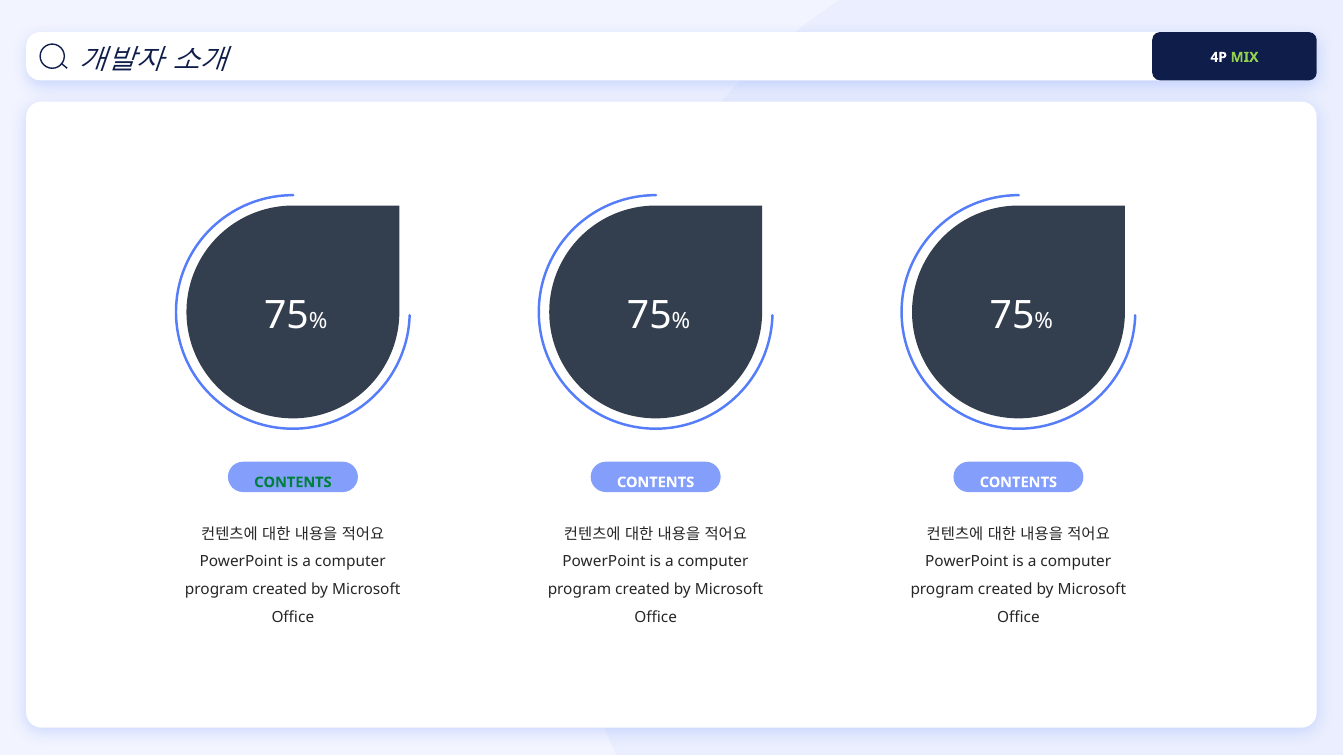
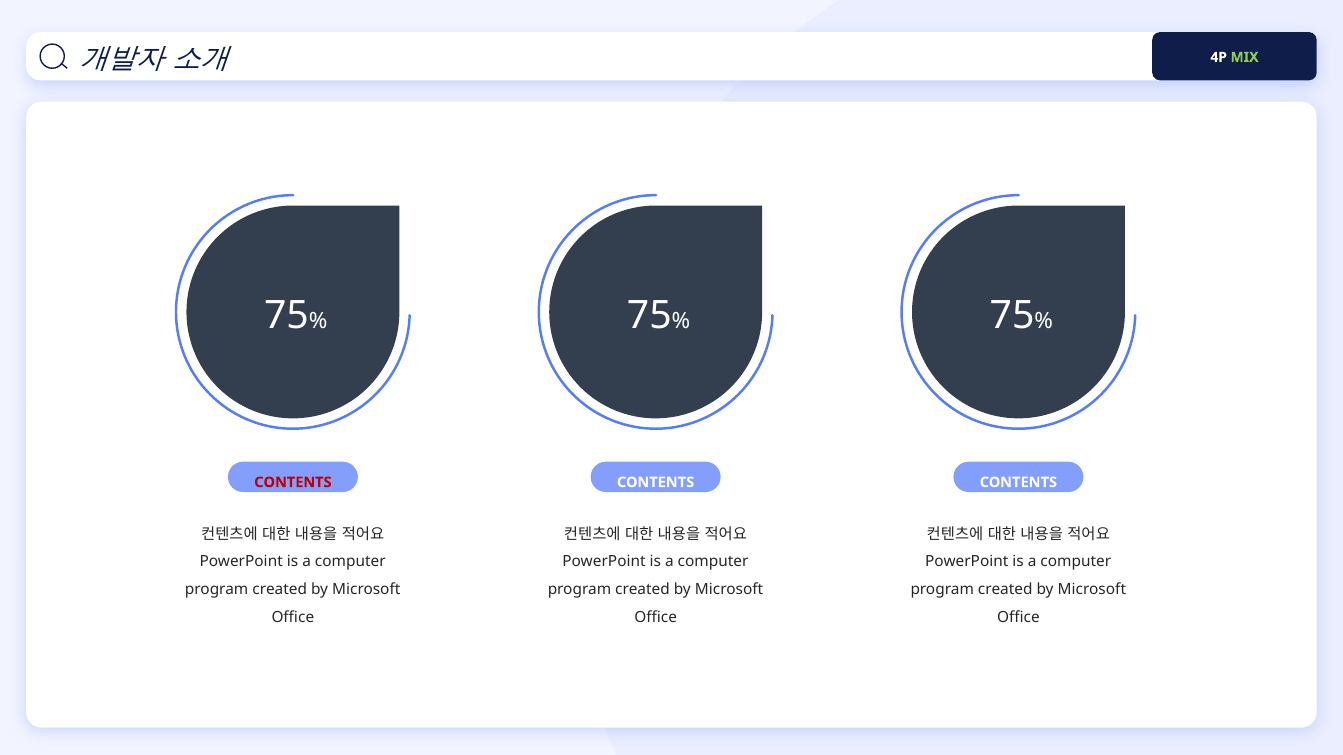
CONTENTS colour: green -> red (293, 483)
